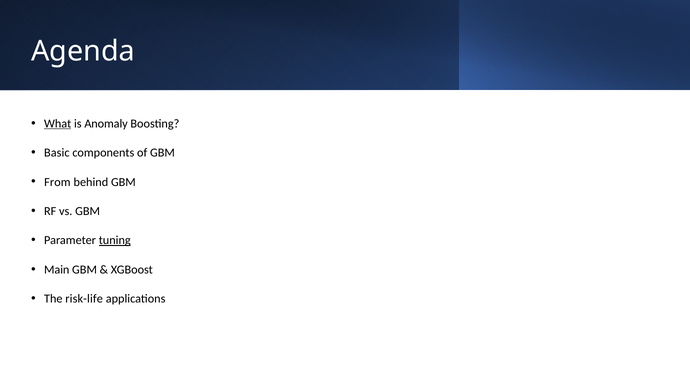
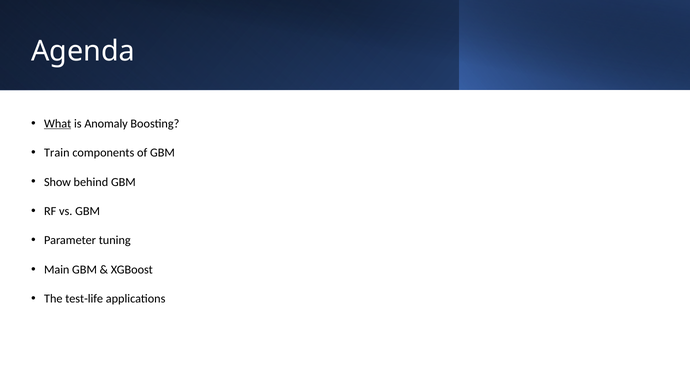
Basic: Basic -> Train (57, 153)
From: From -> Show (58, 182)
tuning underline: present -> none (115, 240)
risk-life: risk-life -> test-life (84, 299)
